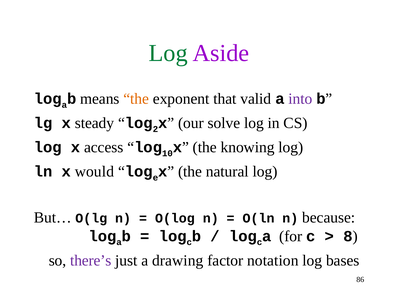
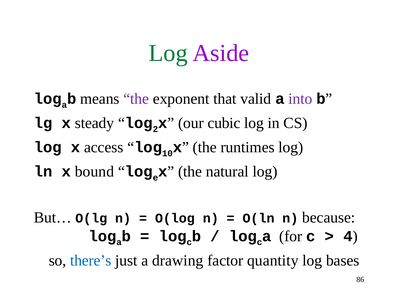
the colour: orange -> purple (136, 99)
solve: solve -> cubic (224, 123)
knowing: knowing -> runtimes (248, 147)
would: would -> bound (94, 171)
8: 8 -> 4 (348, 236)
there’s colour: purple -> blue (91, 260)
notation: notation -> quantity (273, 260)
